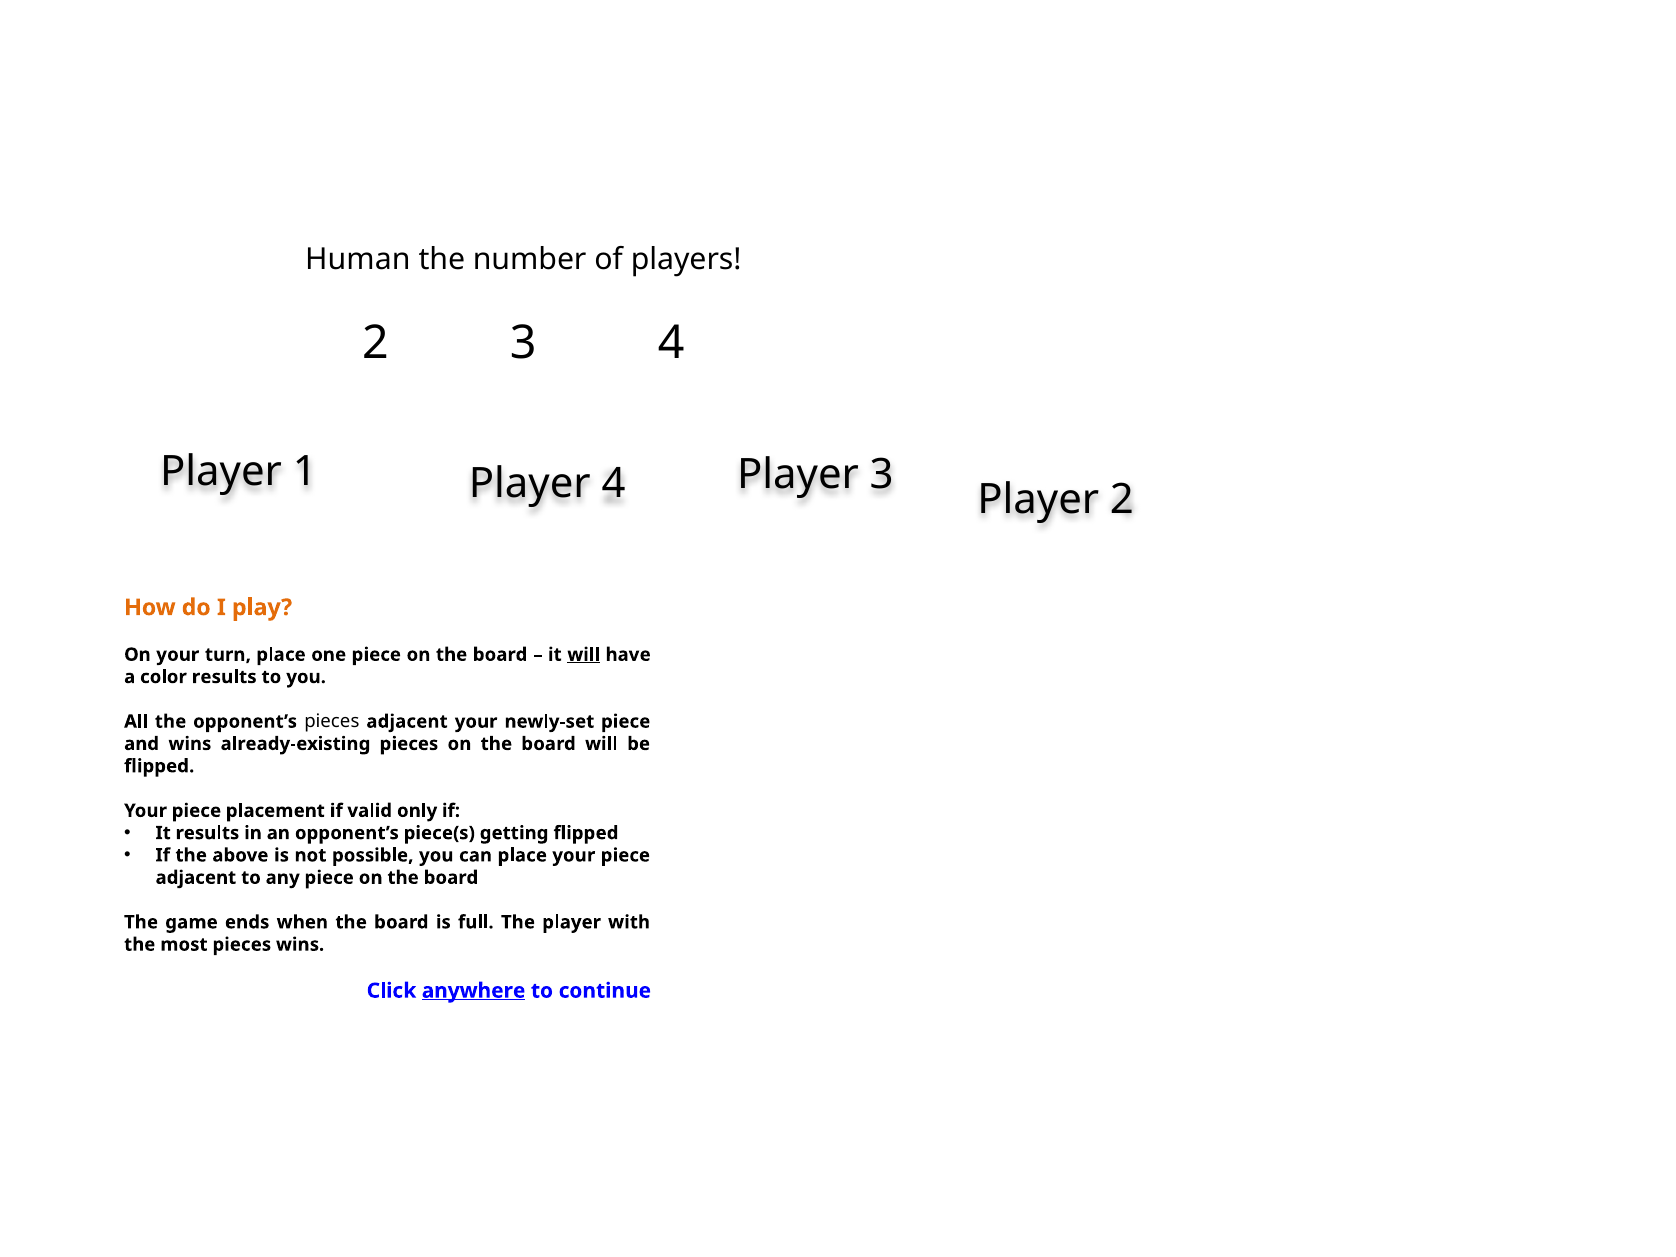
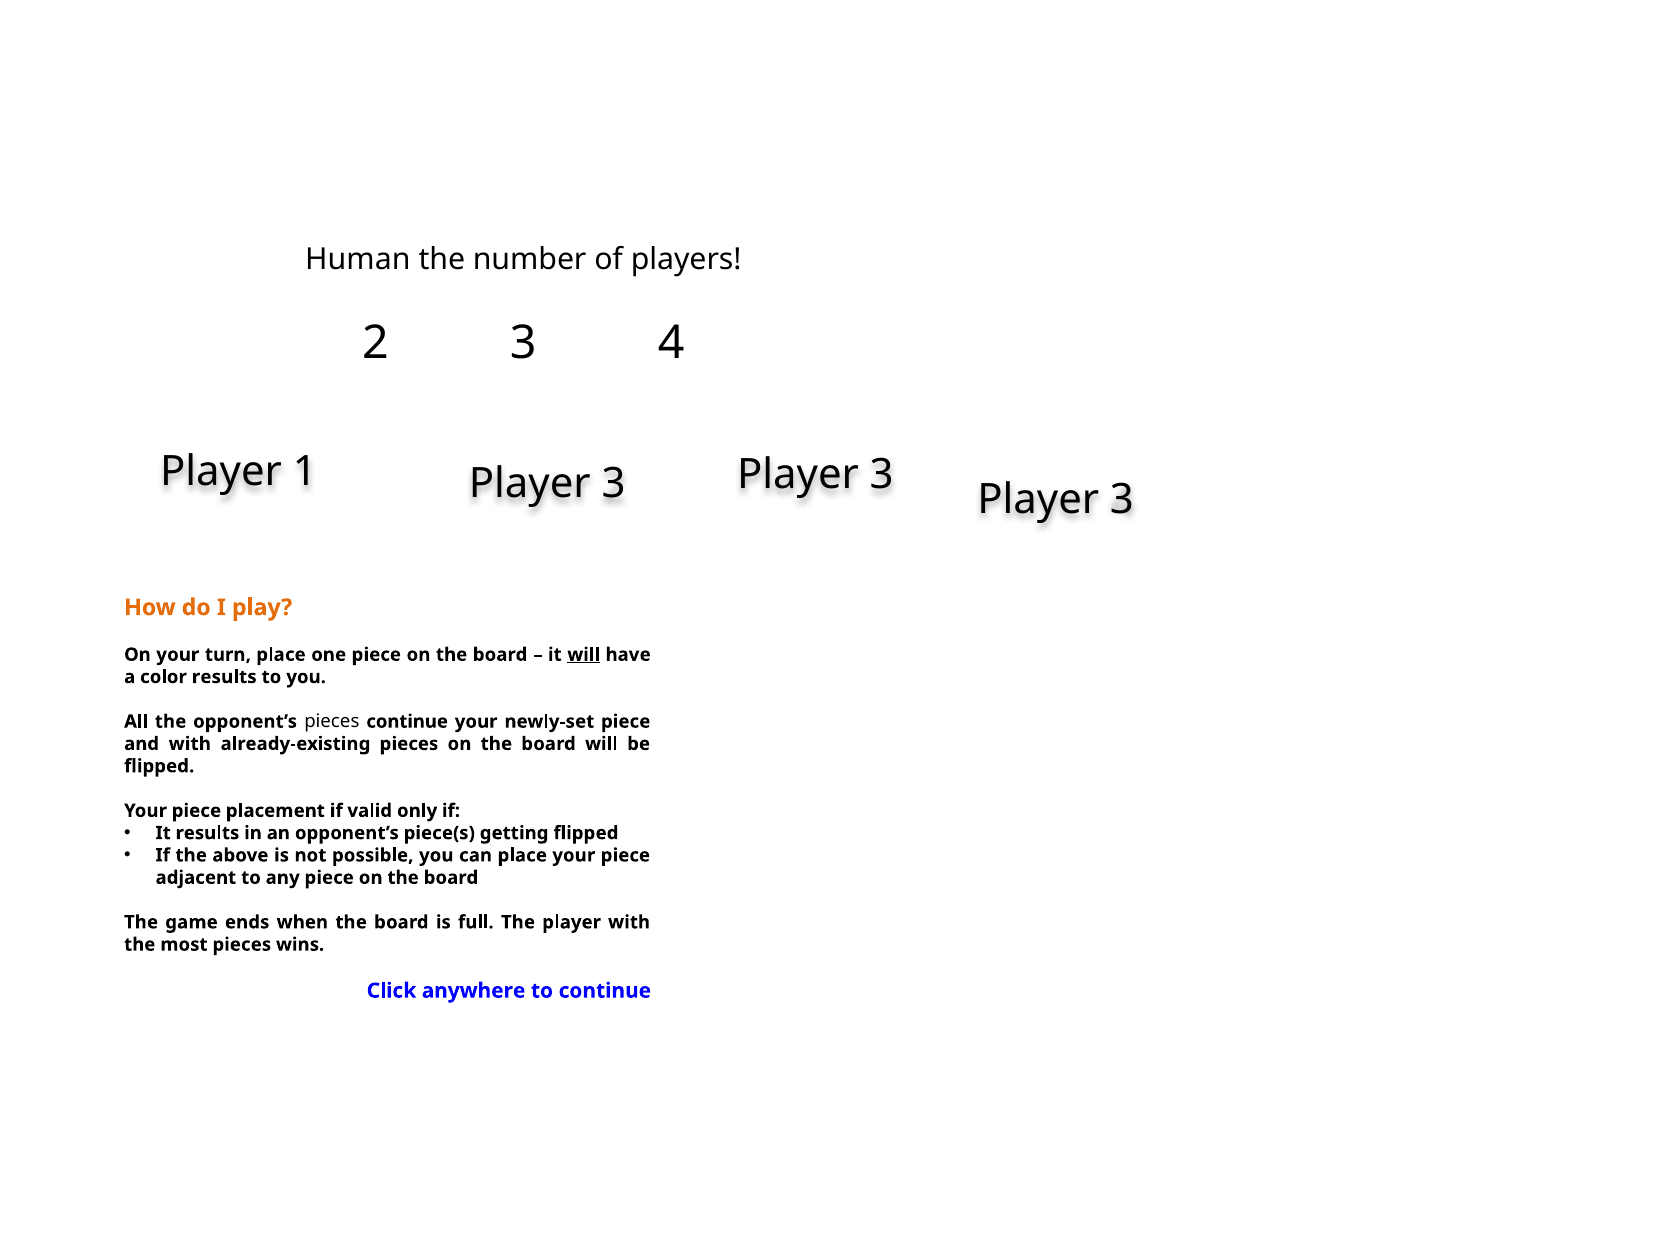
1 Player 4: 4 -> 3 (614, 484)
2: 2 -> 3 (1122, 499)
pieces adjacent: adjacent -> continue (407, 722)
and wins: wins -> with (190, 744)
anywhere underline: present -> none (474, 991)
